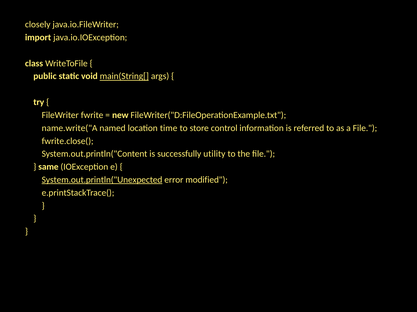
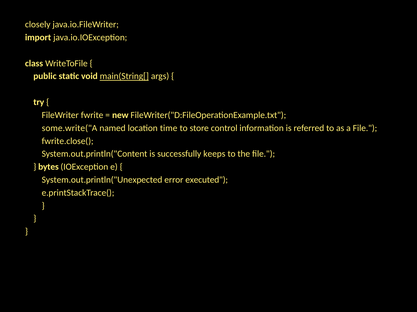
name.write("A: name.write("A -> some.write("A (70, 128)
utility: utility -> keeps (214, 154)
same: same -> bytes (48, 167)
System.out.println("Unexpected underline: present -> none (102, 180)
modified: modified -> executed (207, 180)
